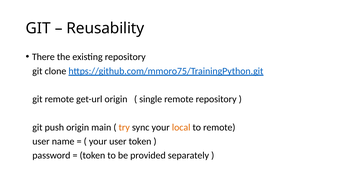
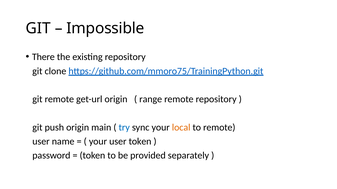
Reusability: Reusability -> Impossible (105, 28)
single: single -> range (151, 99)
try colour: orange -> blue (124, 128)
